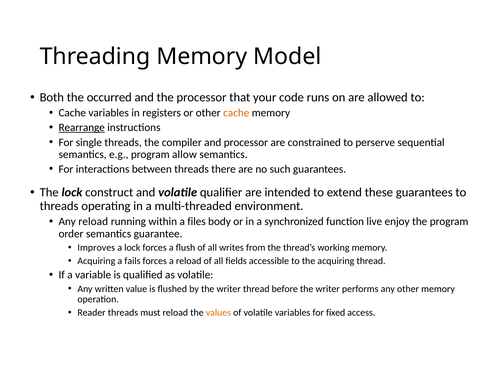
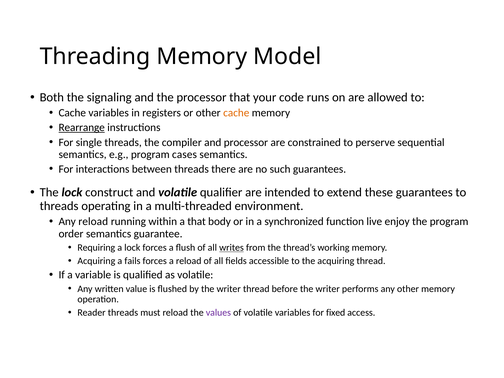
occurred: occurred -> signaling (109, 97)
allow: allow -> cases (184, 154)
a files: files -> that (197, 222)
Improves: Improves -> Requiring (96, 248)
writes underline: none -> present (232, 248)
values colour: orange -> purple (218, 313)
